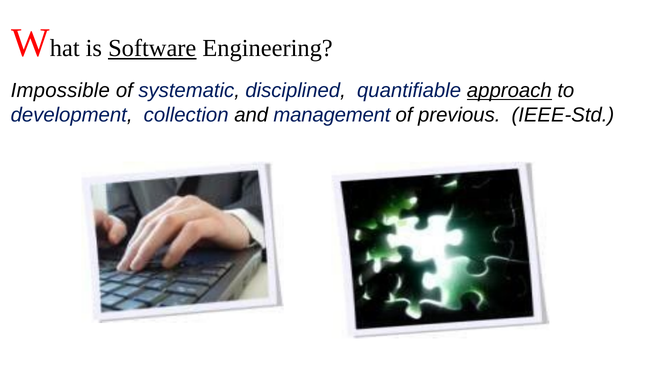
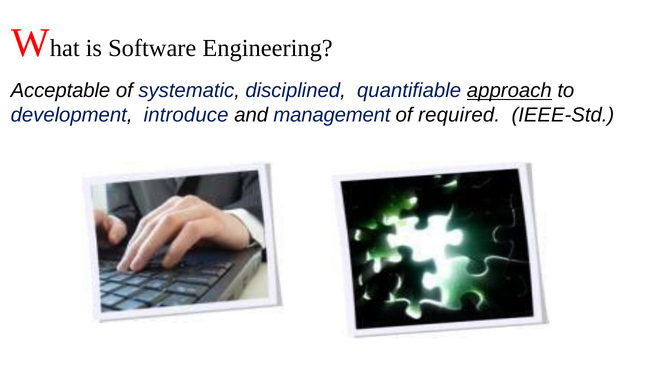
Software underline: present -> none (152, 48)
Impossible: Impossible -> Acceptable (60, 91)
collection: collection -> introduce (186, 115)
previous: previous -> required (459, 115)
